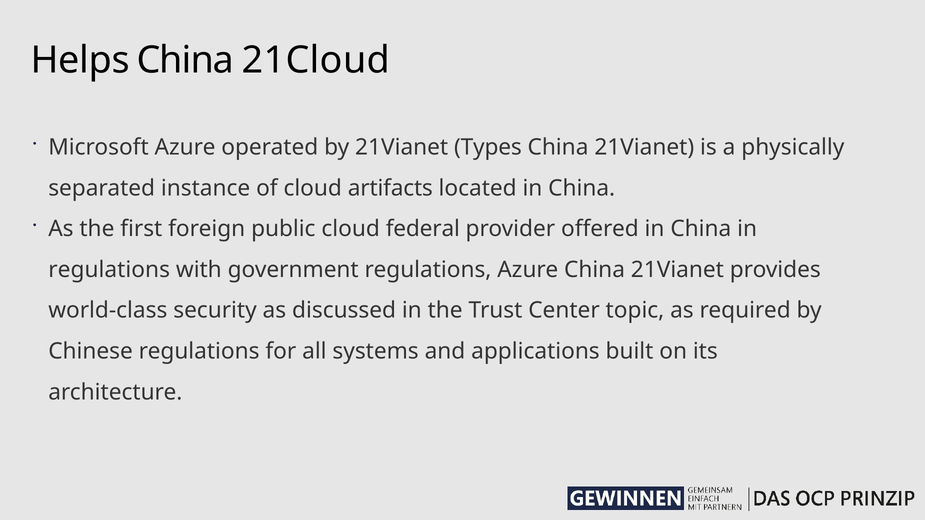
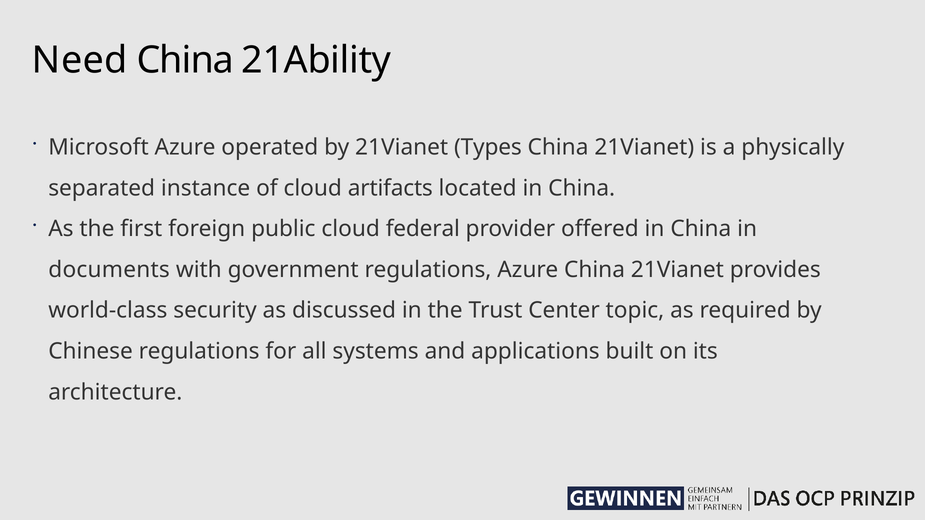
Helps: Helps -> Need (80, 60)
21Cloud: 21Cloud -> 21Ability (316, 60)
regulations: regulations -> documents (109, 270)
